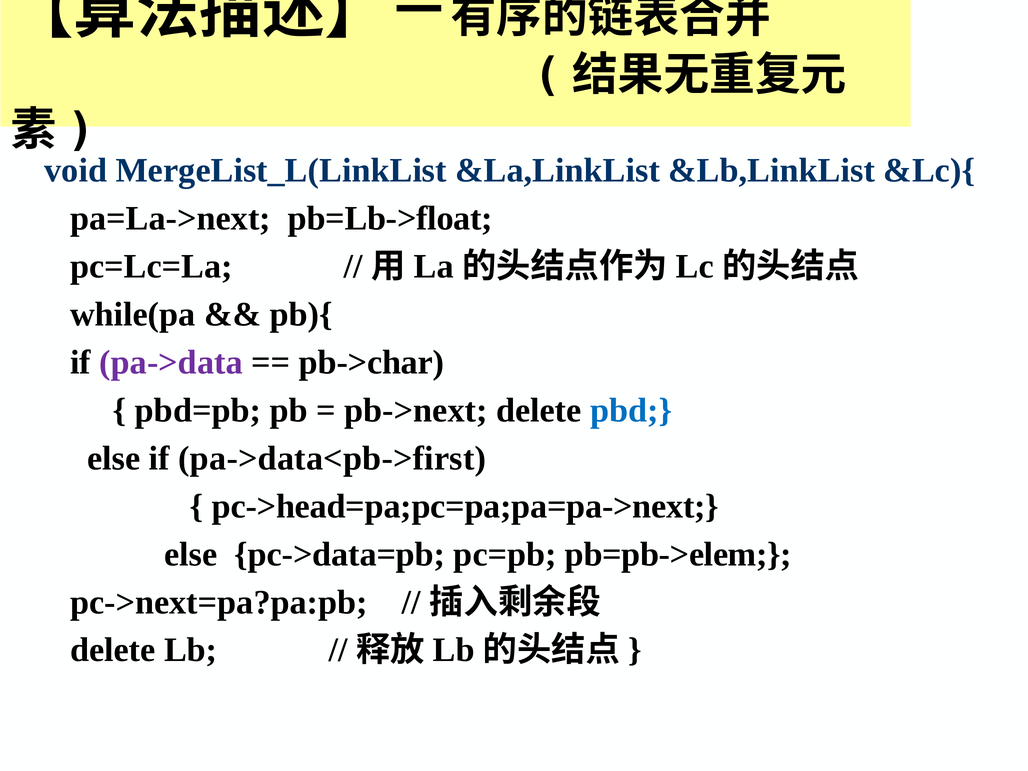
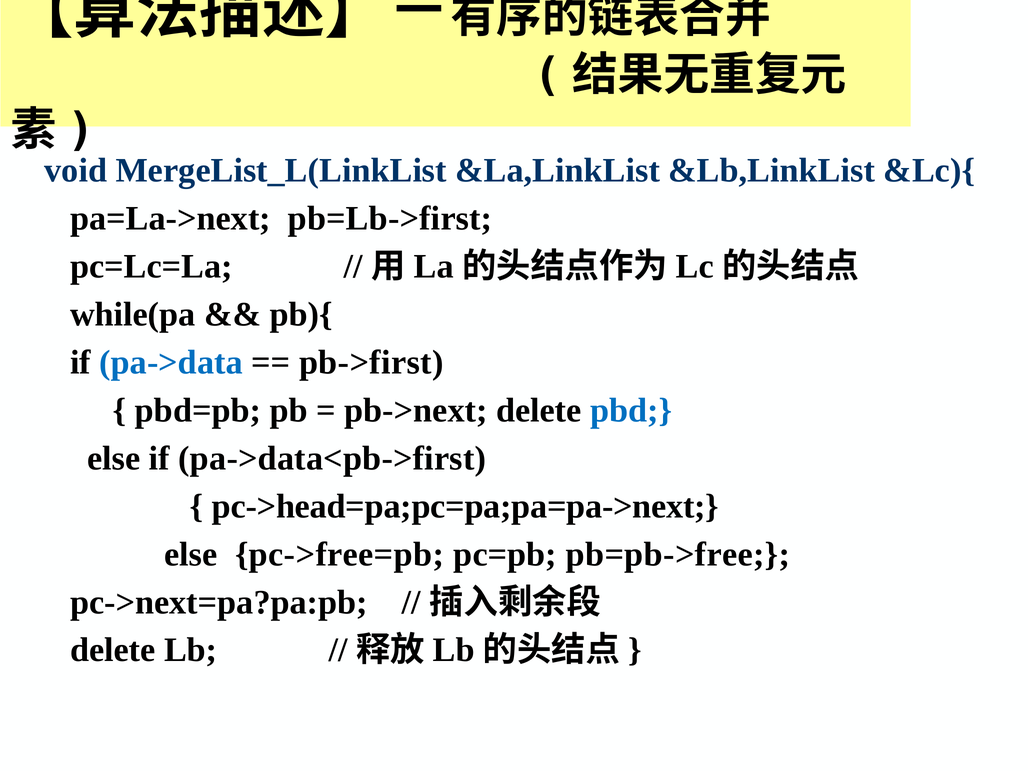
pb=Lb->float: pb=Lb->float -> pb=Lb->first (390, 219)
pa->data colour: purple -> blue (171, 362)
pb->char: pb->char -> pb->first (371, 362)
pc->data=pb: pc->data=pb -> pc->free=pb (340, 554)
pb=pb->elem: pb=pb->elem -> pb=pb->free (678, 554)
